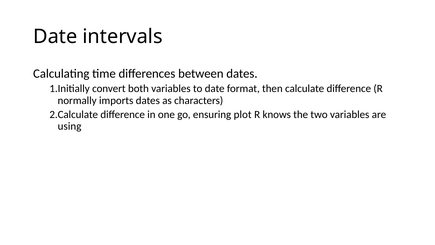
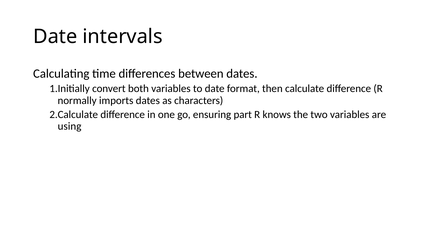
plot: plot -> part (243, 114)
